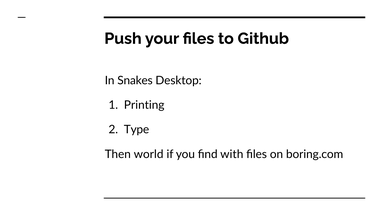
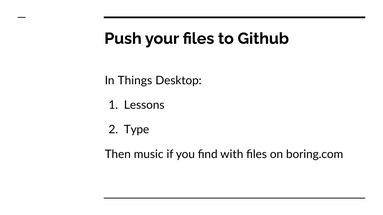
Snakes: Snakes -> Things (135, 81)
Printing: Printing -> Lessons (144, 105)
world: world -> music (149, 155)
